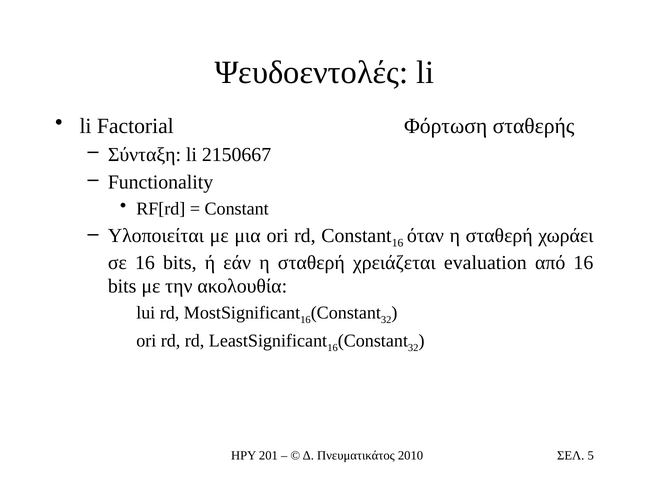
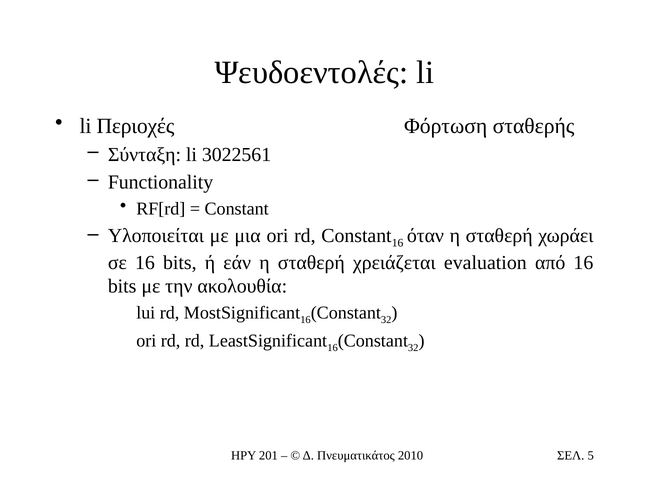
Factorial: Factorial -> Περιοχές (135, 126)
2150667: 2150667 -> 3022561 (237, 155)
